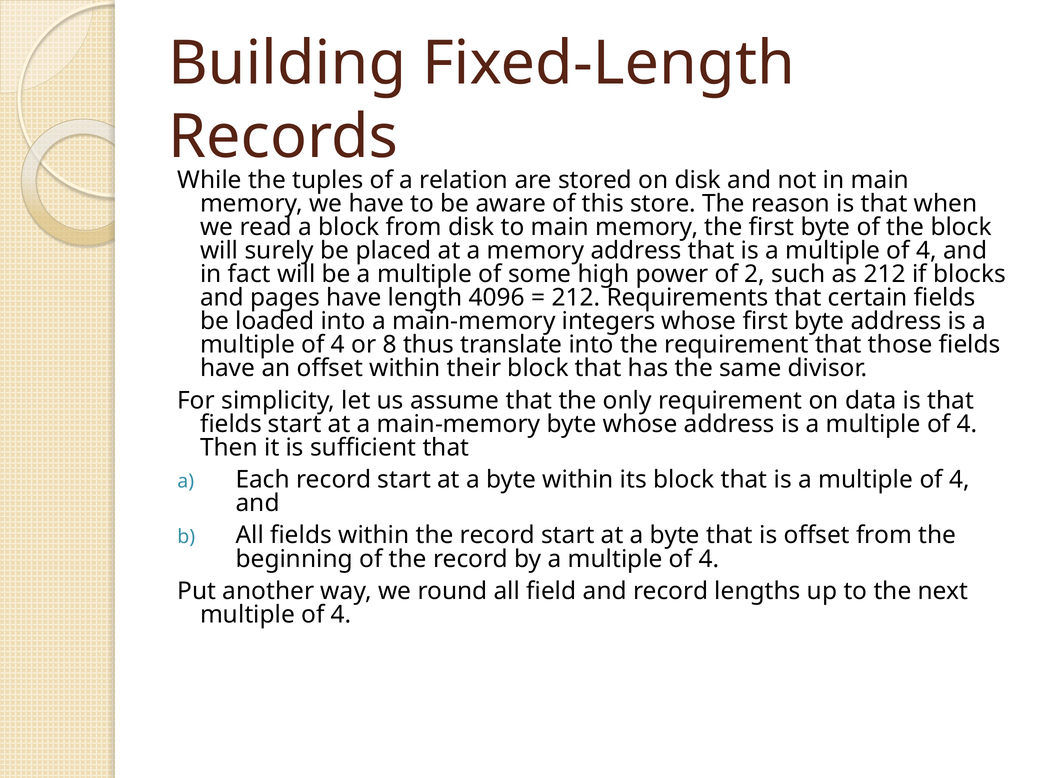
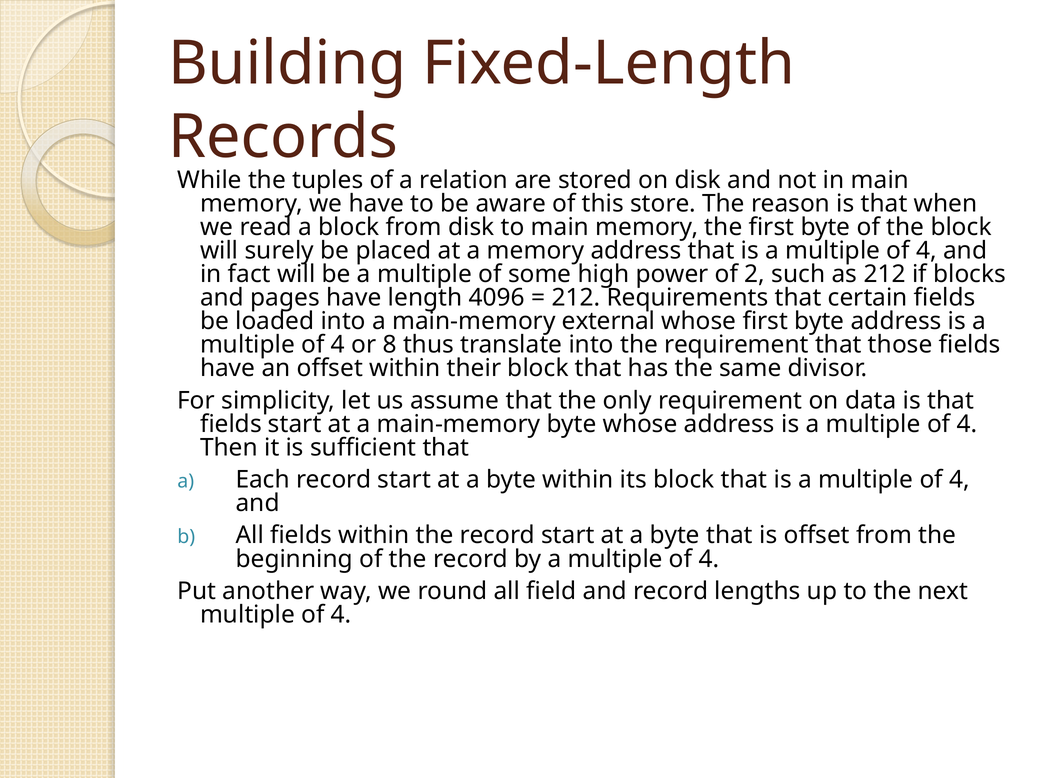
integers: integers -> external (609, 321)
